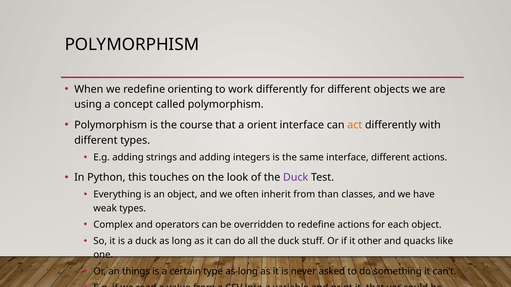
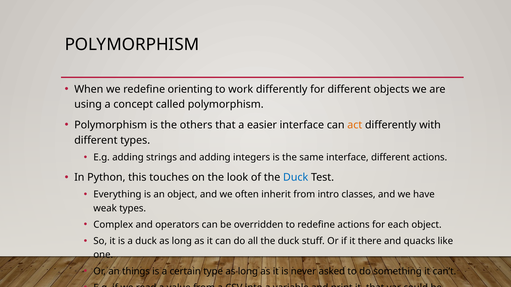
course: course -> others (196, 125)
orient: orient -> easier (262, 125)
Duck colour: purple -> blue (296, 178)
than: than -> intro (328, 195)
other: other -> there (370, 241)
